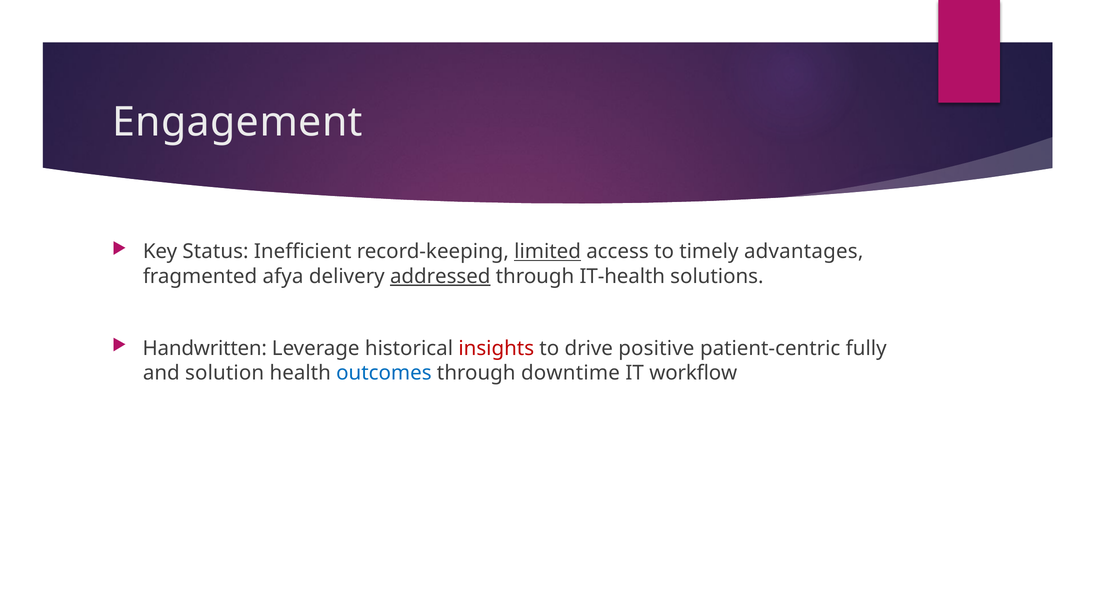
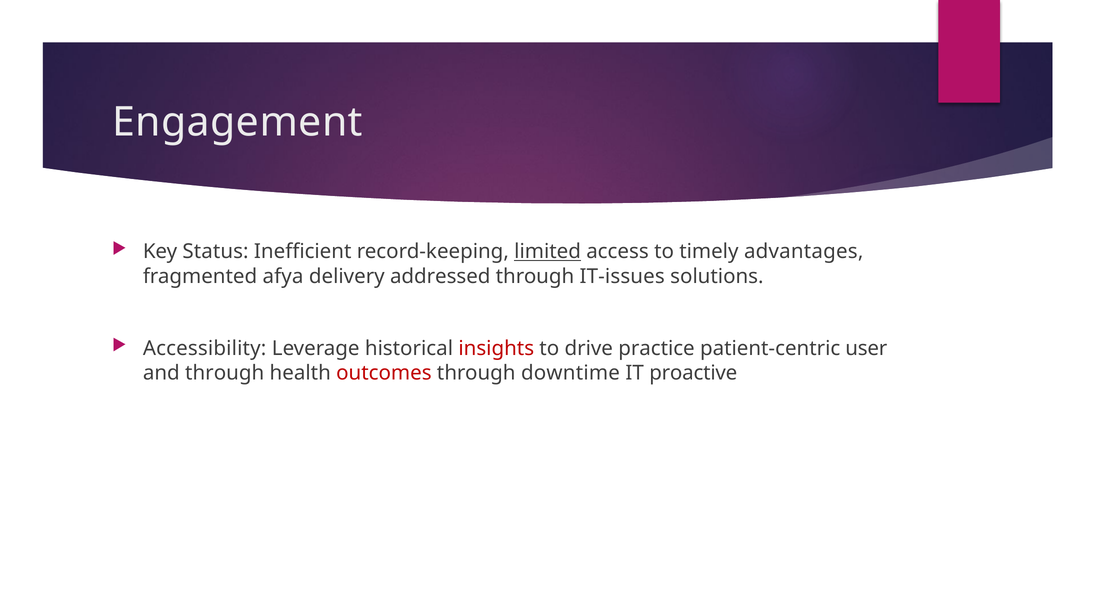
addressed underline: present -> none (440, 277)
IT-health: IT-health -> IT-issues (622, 277)
Handwritten: Handwritten -> Accessibility (205, 349)
positive: positive -> practice (656, 349)
fully: fully -> user (866, 349)
and solution: solution -> through (225, 373)
outcomes colour: blue -> red (384, 373)
workflow: workflow -> proactive (693, 373)
